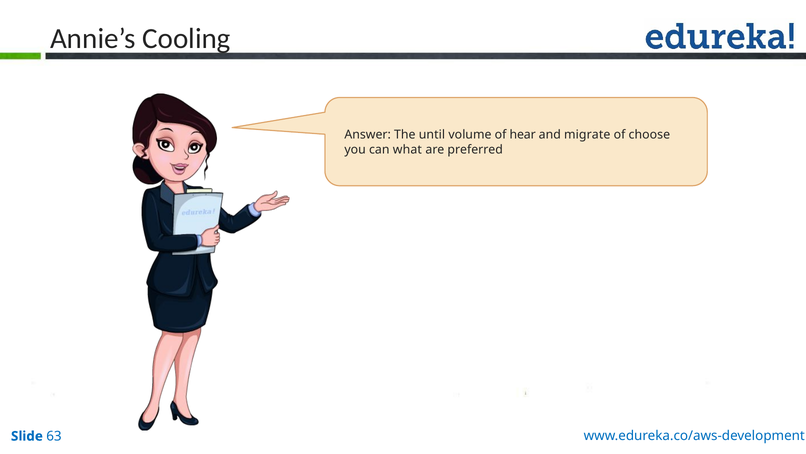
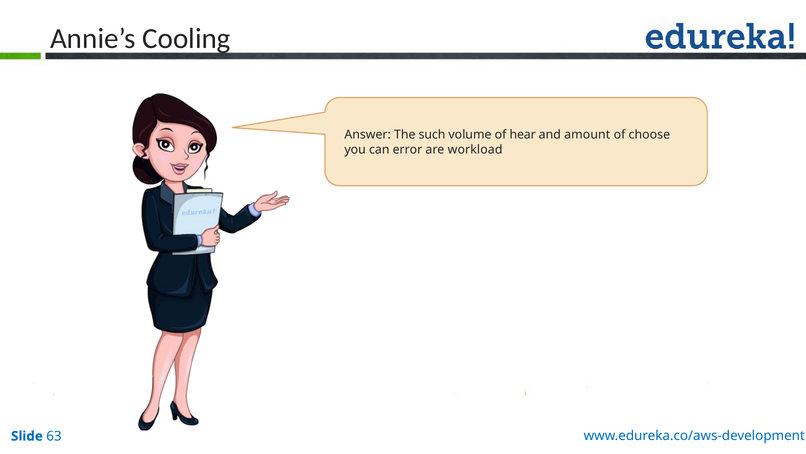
until: until -> such (432, 135)
migrate: migrate -> amount (587, 135)
what: what -> error (407, 149)
preferred: preferred -> workload (475, 149)
